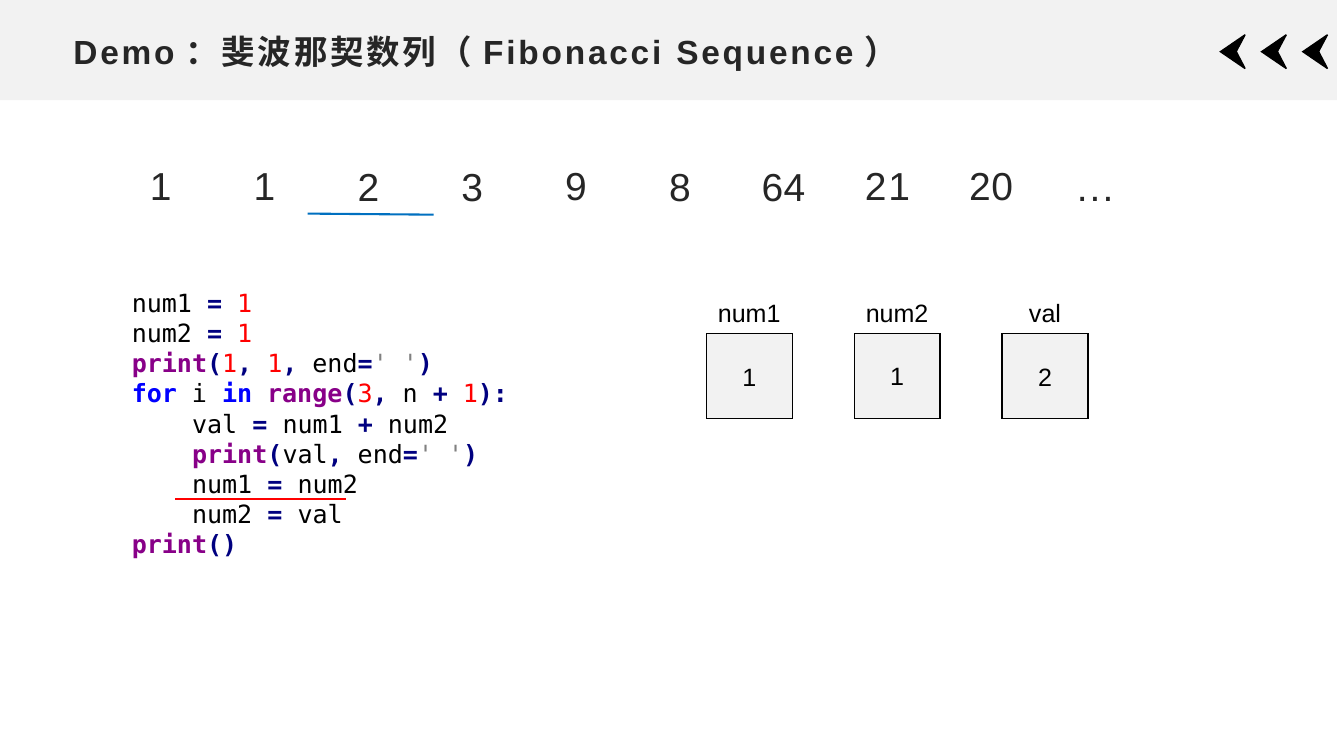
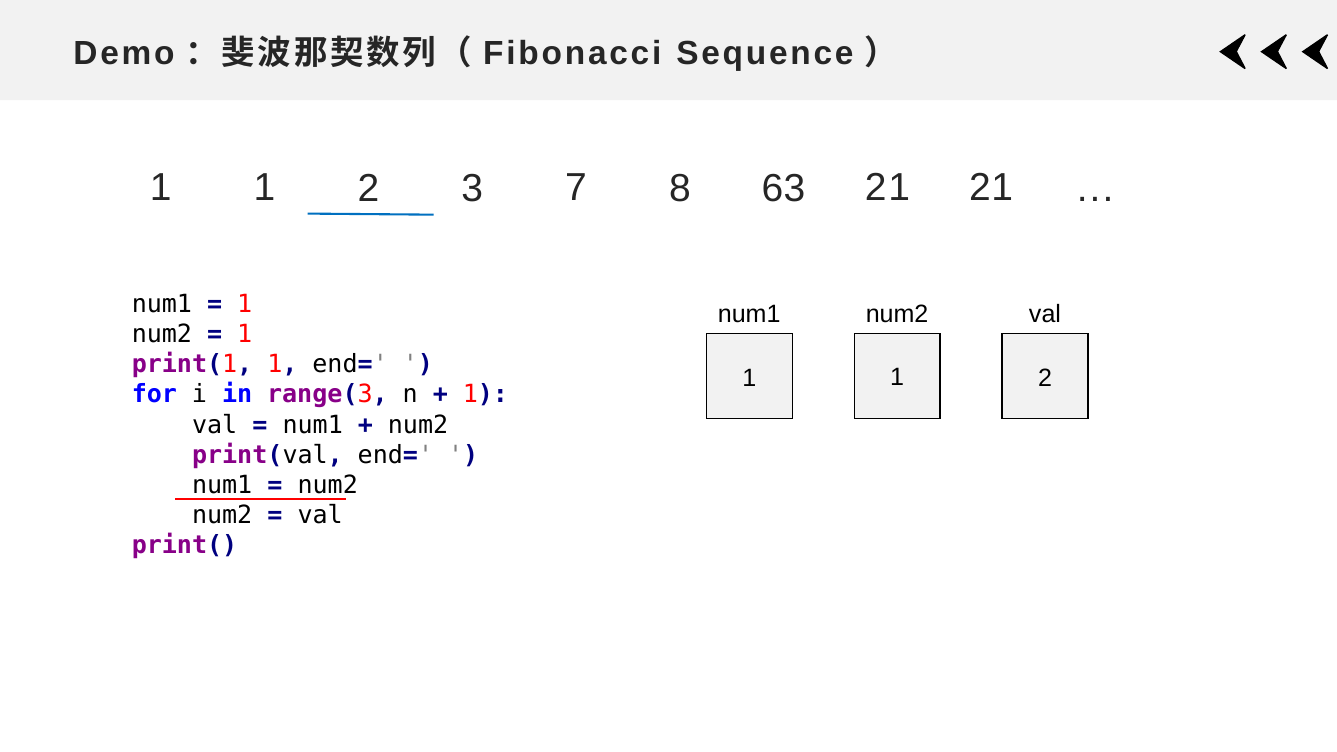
9: 9 -> 7 (576, 188)
64: 64 -> 63 (783, 189)
21 20: 20 -> 21 (991, 188)
